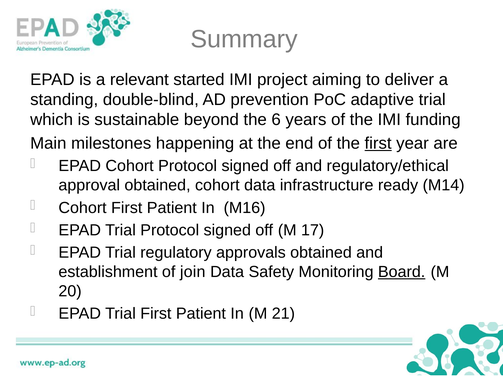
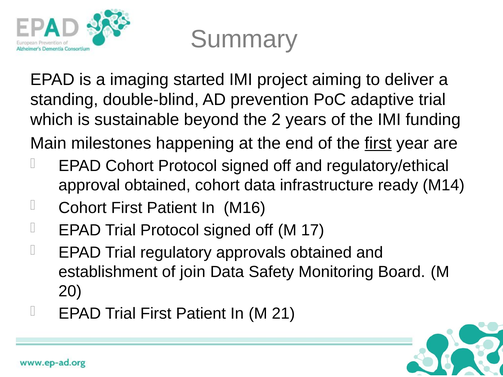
relevant: relevant -> imaging (139, 80)
6: 6 -> 2 (276, 120)
Board underline: present -> none (402, 272)
